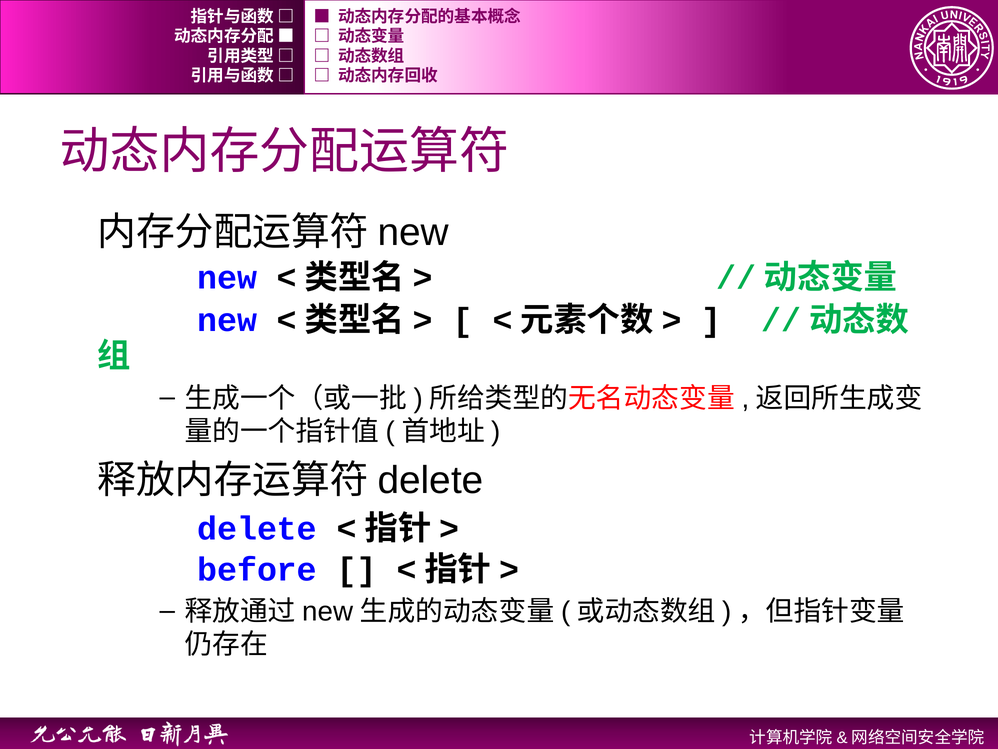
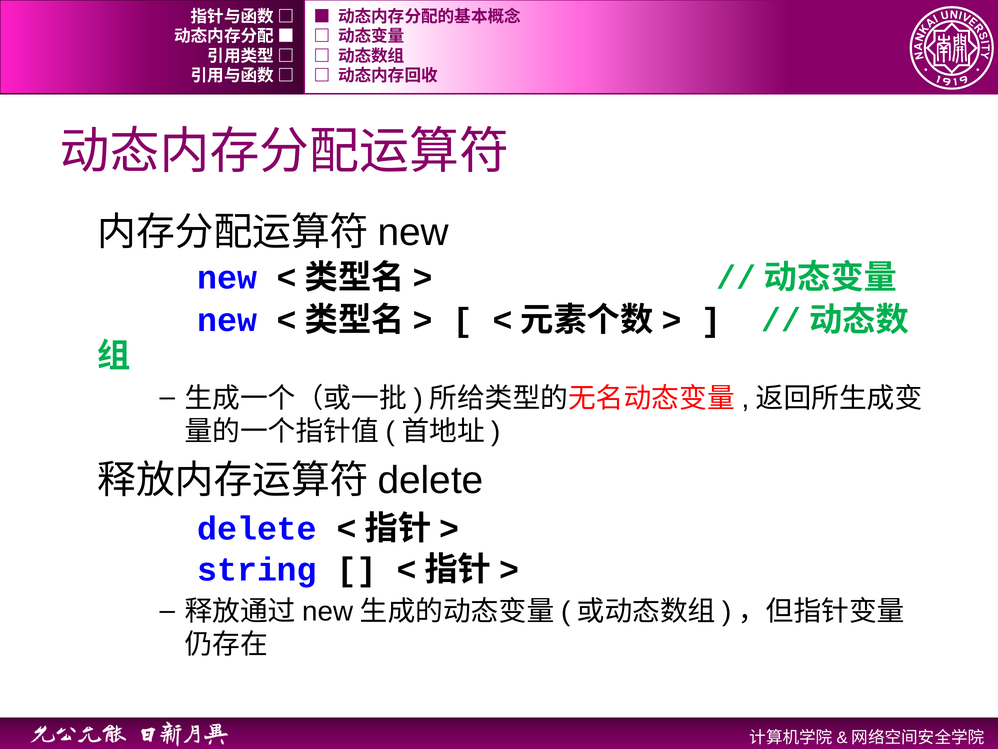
before: before -> string (257, 569)
